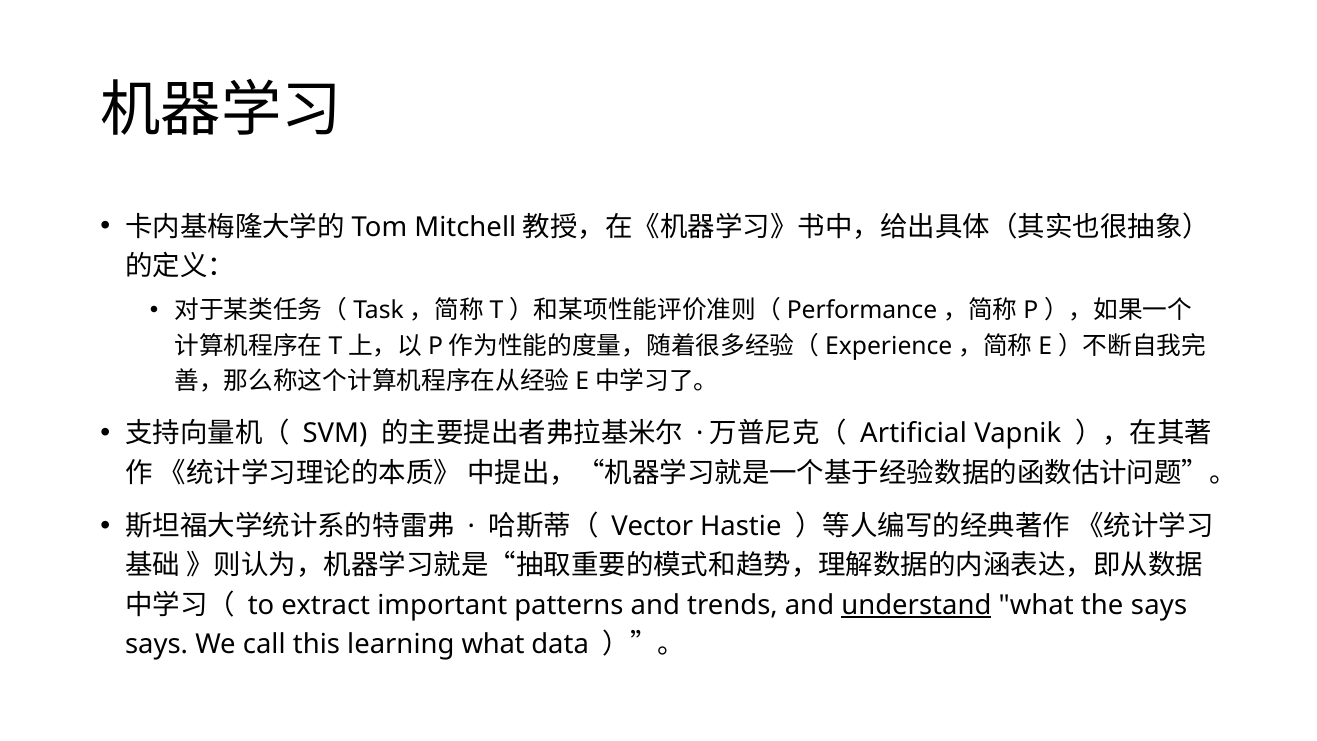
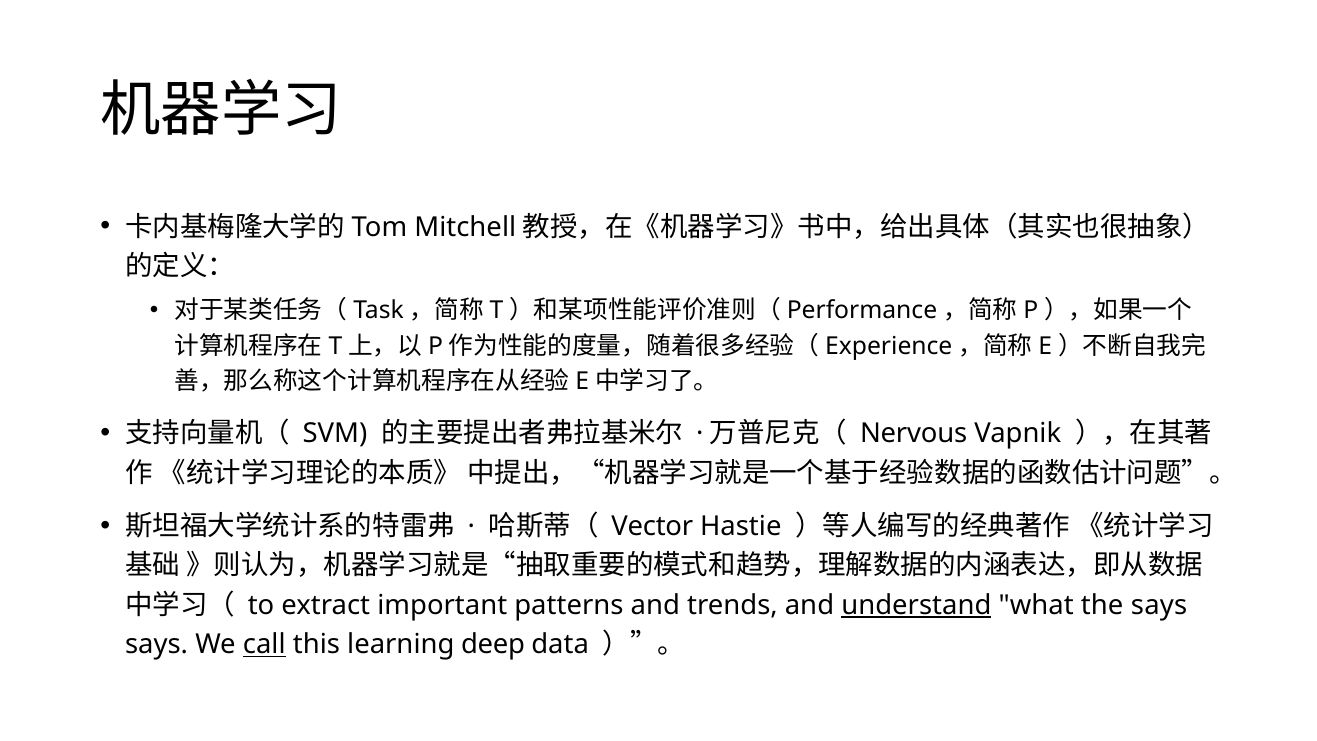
Artificial: Artificial -> Nervous (914, 433)
call underline: none -> present (264, 645)
learning what: what -> deep (493, 645)
